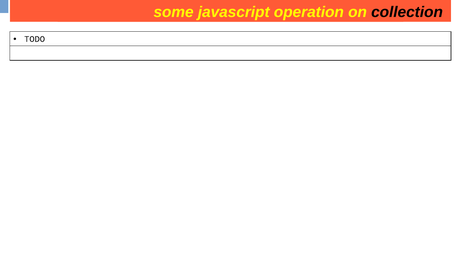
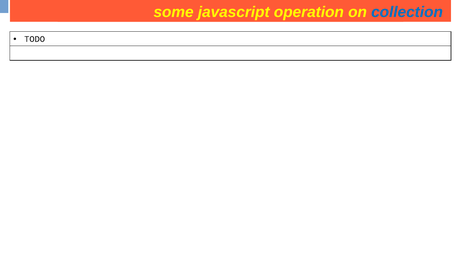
collection colour: black -> blue (407, 12)
